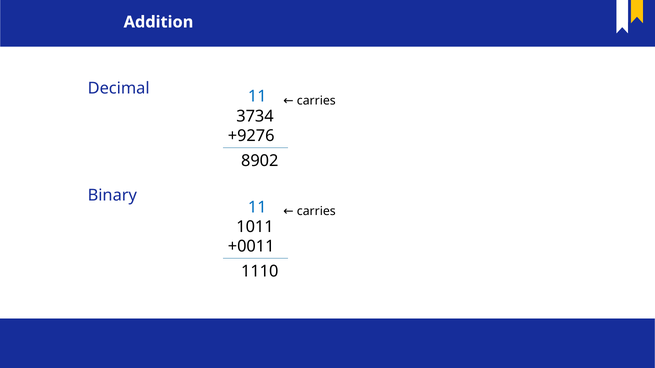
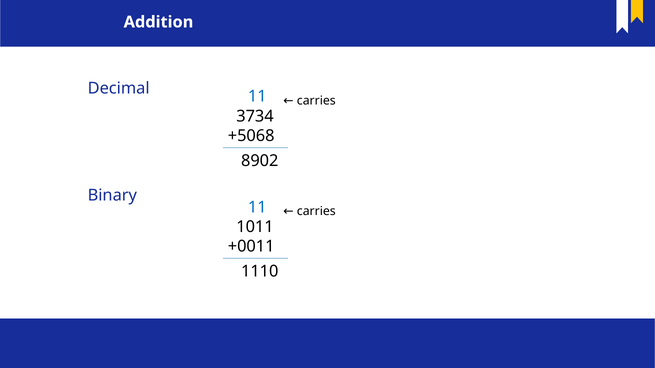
+9276: +9276 -> +5068 (251, 136)
